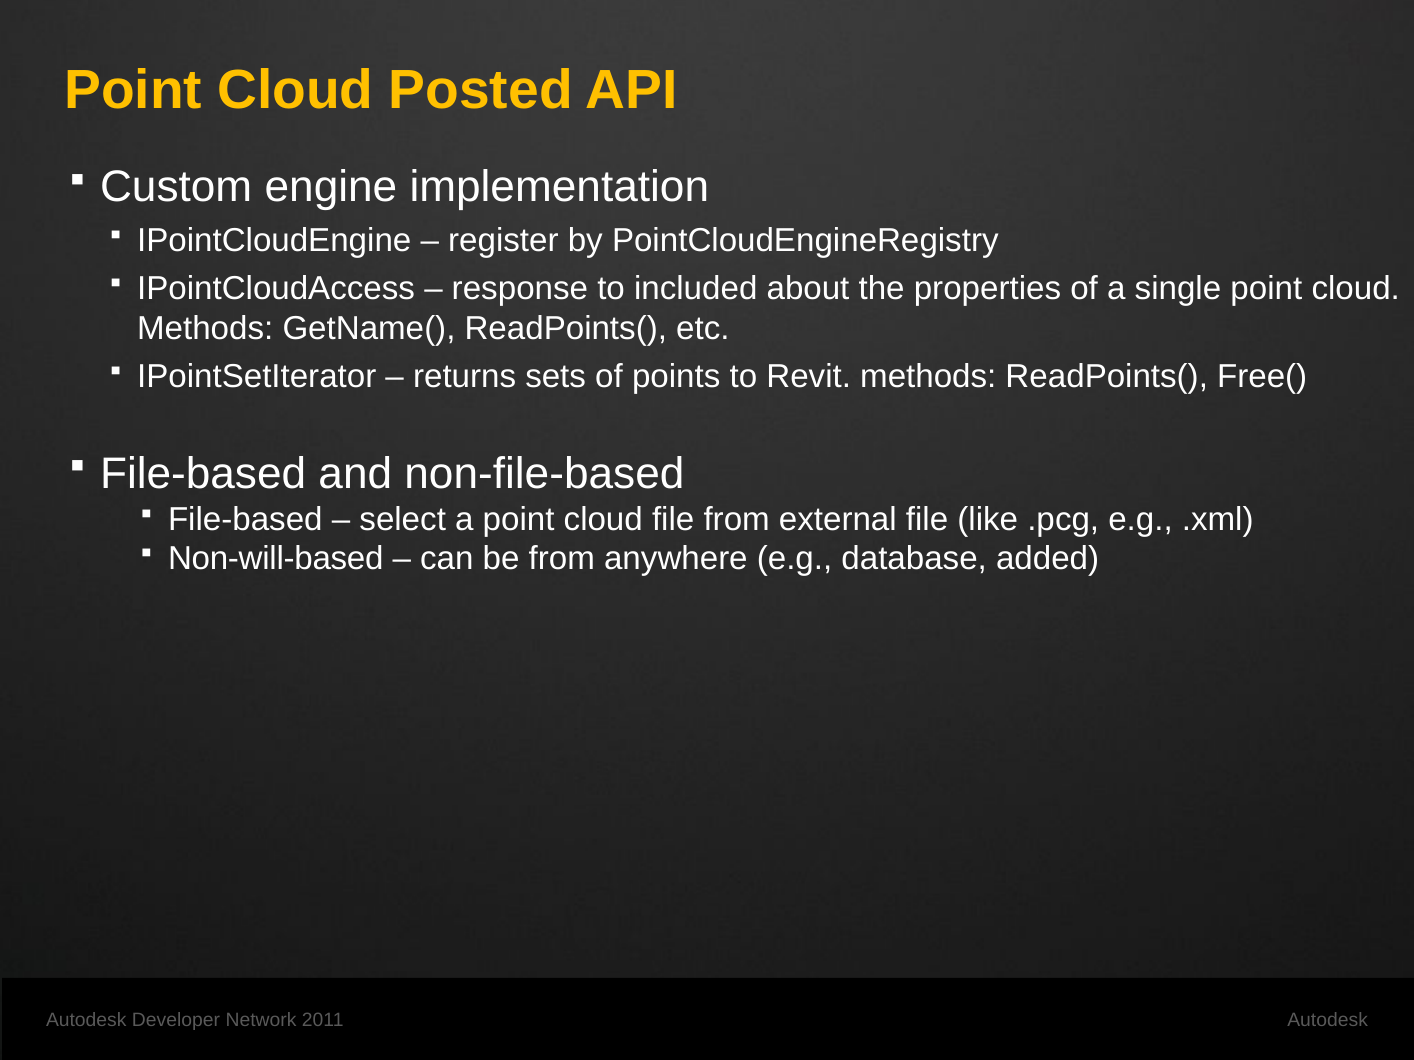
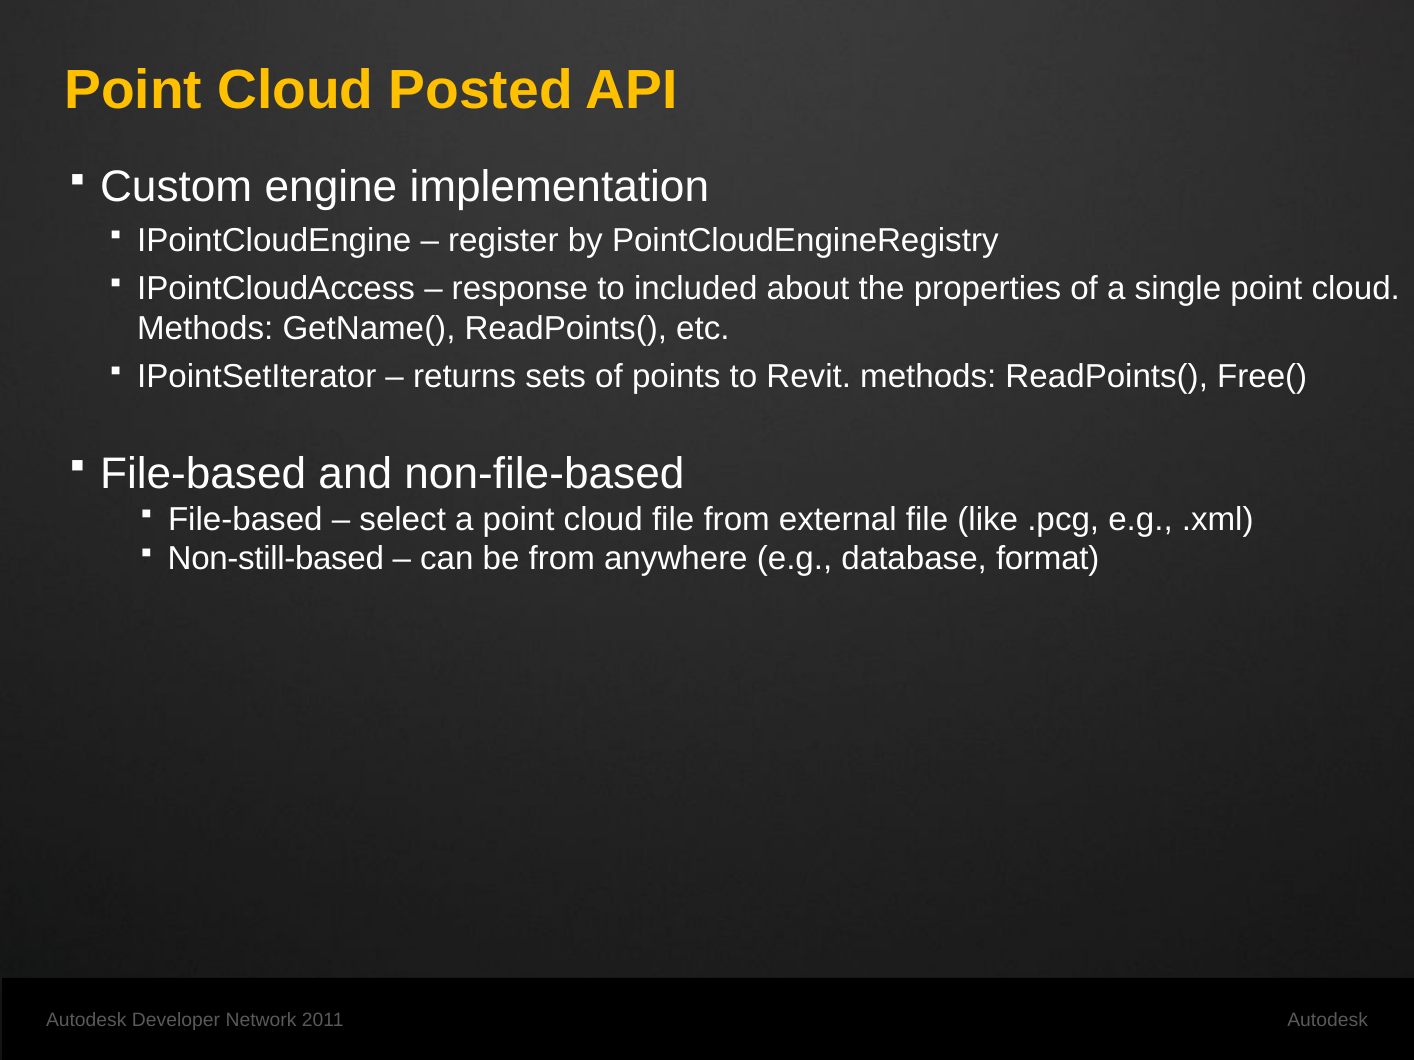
Non-will-based: Non-will-based -> Non-still-based (276, 559)
added: added -> format (1048, 559)
